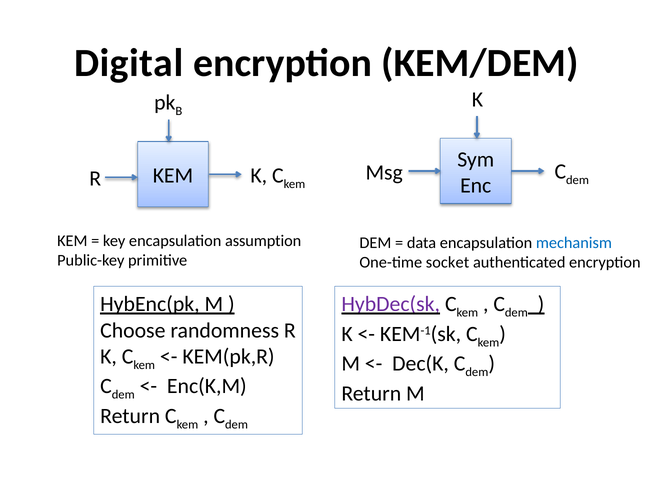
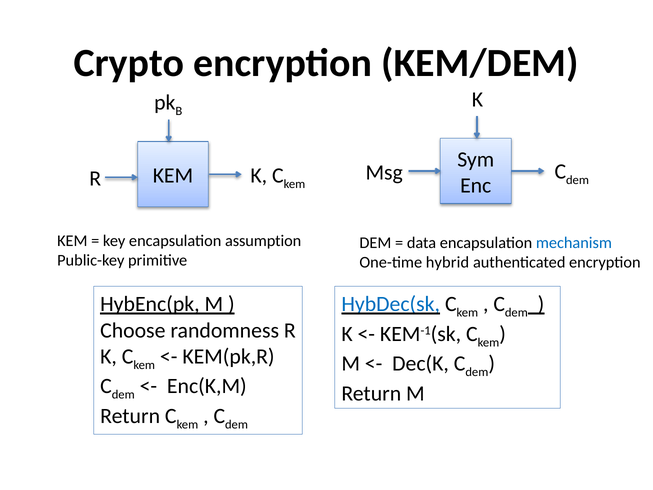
Digital: Digital -> Crypto (129, 63)
socket: socket -> hybrid (447, 262)
HybDec(sk colour: purple -> blue (391, 304)
